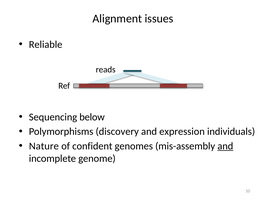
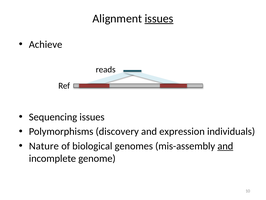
issues underline: none -> present (159, 18)
Reliable: Reliable -> Achieve (46, 44)
Sequencing below: below -> issues (92, 117)
confident: confident -> biological (92, 146)
